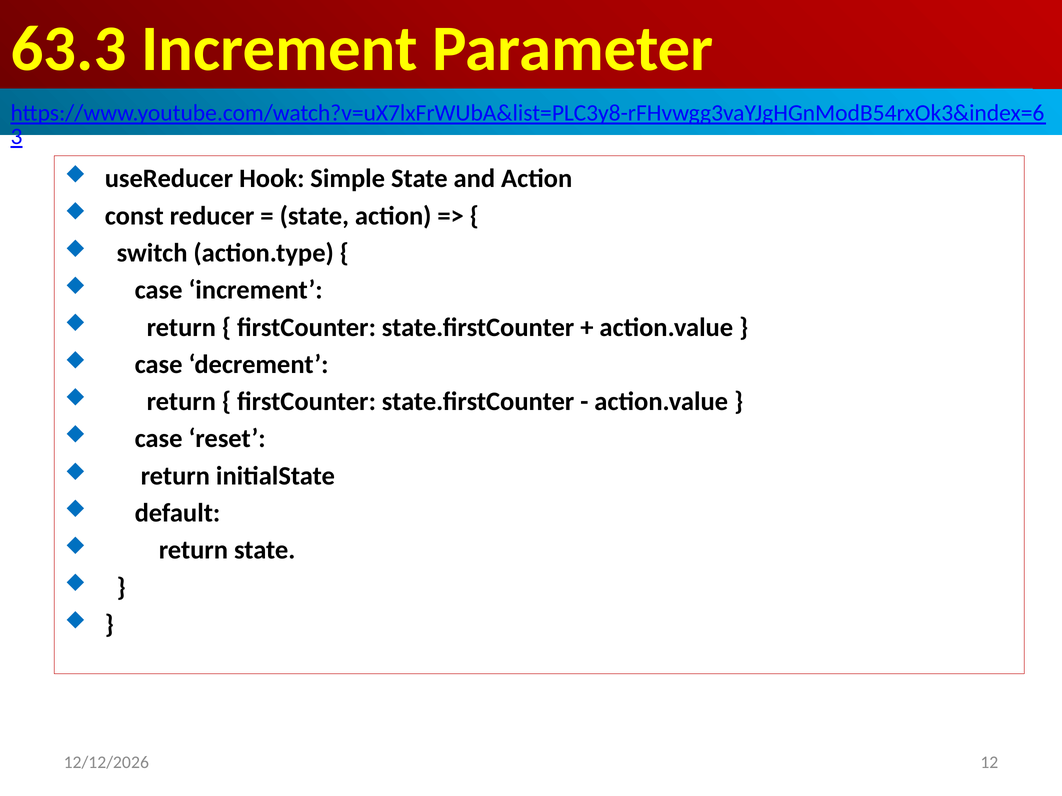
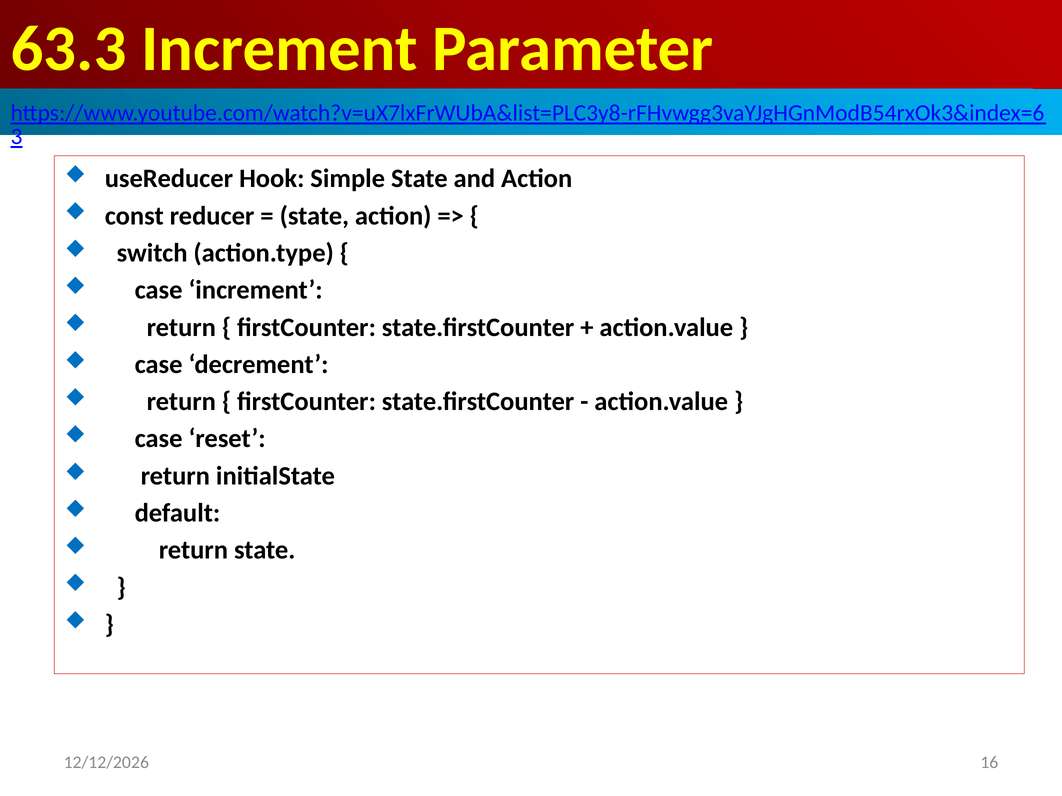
12: 12 -> 16 (989, 763)
